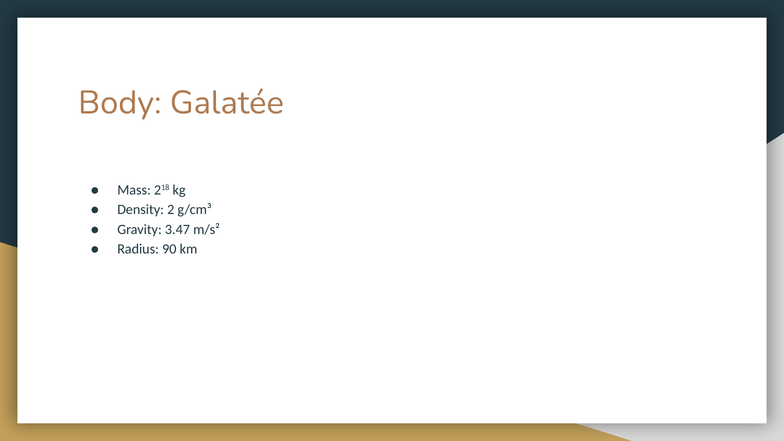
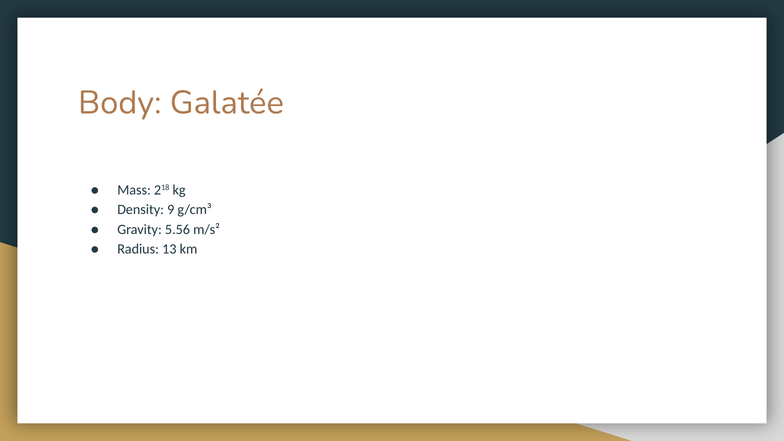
2: 2 -> 9 (171, 210)
3.47: 3.47 -> 5.56 (177, 230)
90: 90 -> 13 (169, 249)
